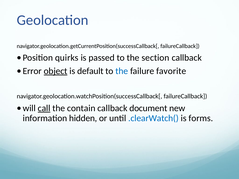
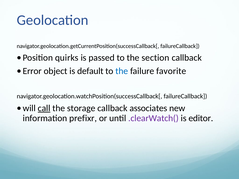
object underline: present -> none (56, 71)
contain: contain -> storage (81, 108)
document: document -> associates (148, 108)
hidden: hidden -> prefixr (83, 118)
.clearWatch( colour: blue -> purple (154, 118)
forms: forms -> editor (201, 118)
